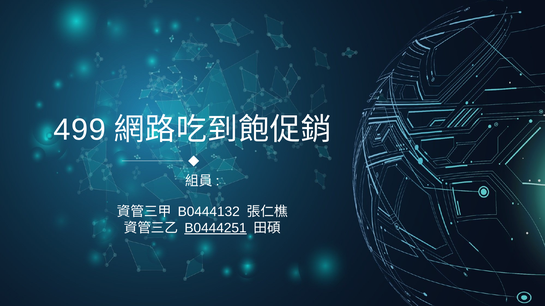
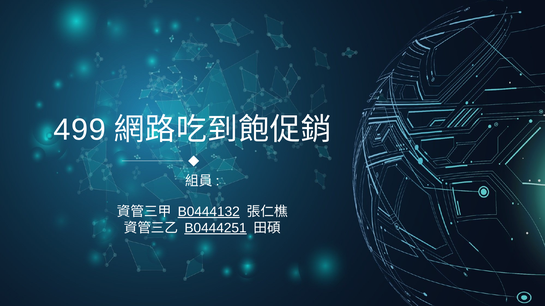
B0444132 underline: none -> present (209, 212)
